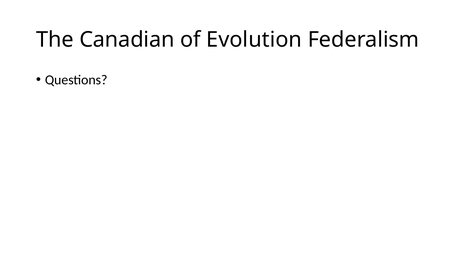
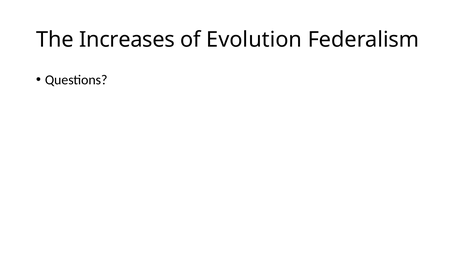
Canadian: Canadian -> Increases (127, 40)
